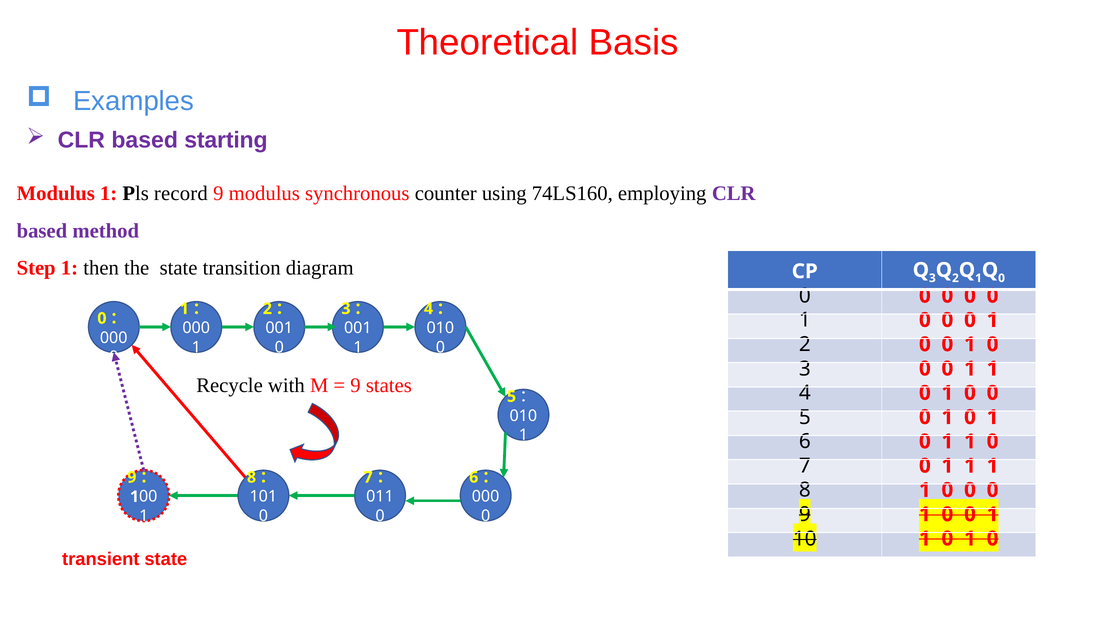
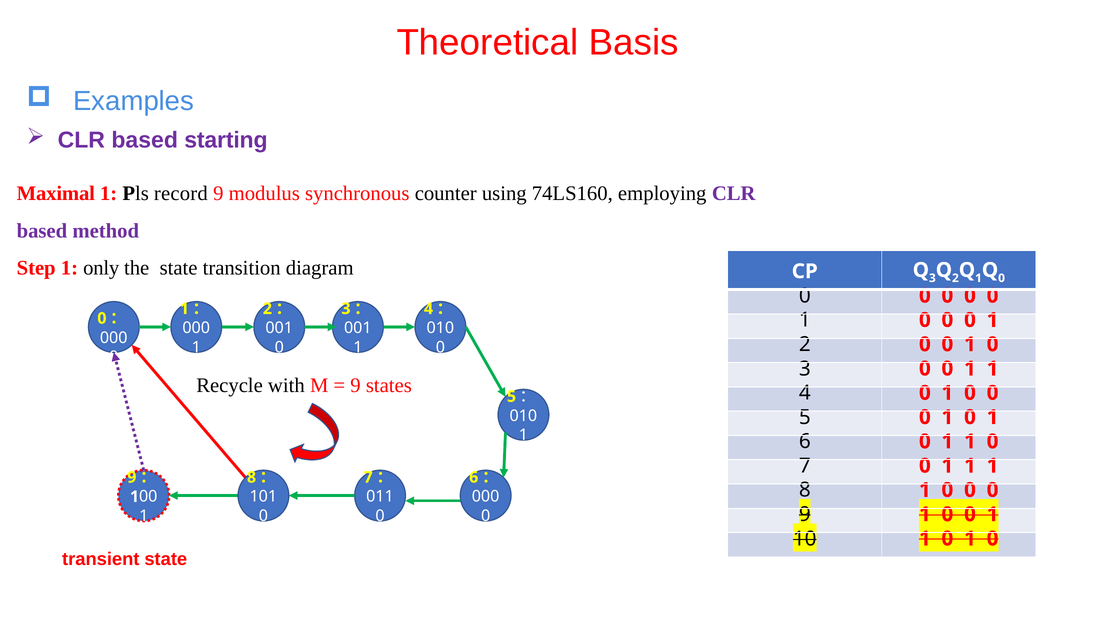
Modulus: Modulus -> Maximal (56, 194)
then: then -> only (101, 268)
